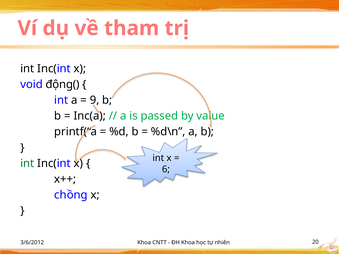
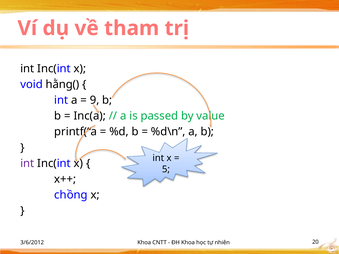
động(: động( -> hằng( (63, 84)
int colour: green -> purple (27, 163)
6: 6 -> 5 (166, 170)
